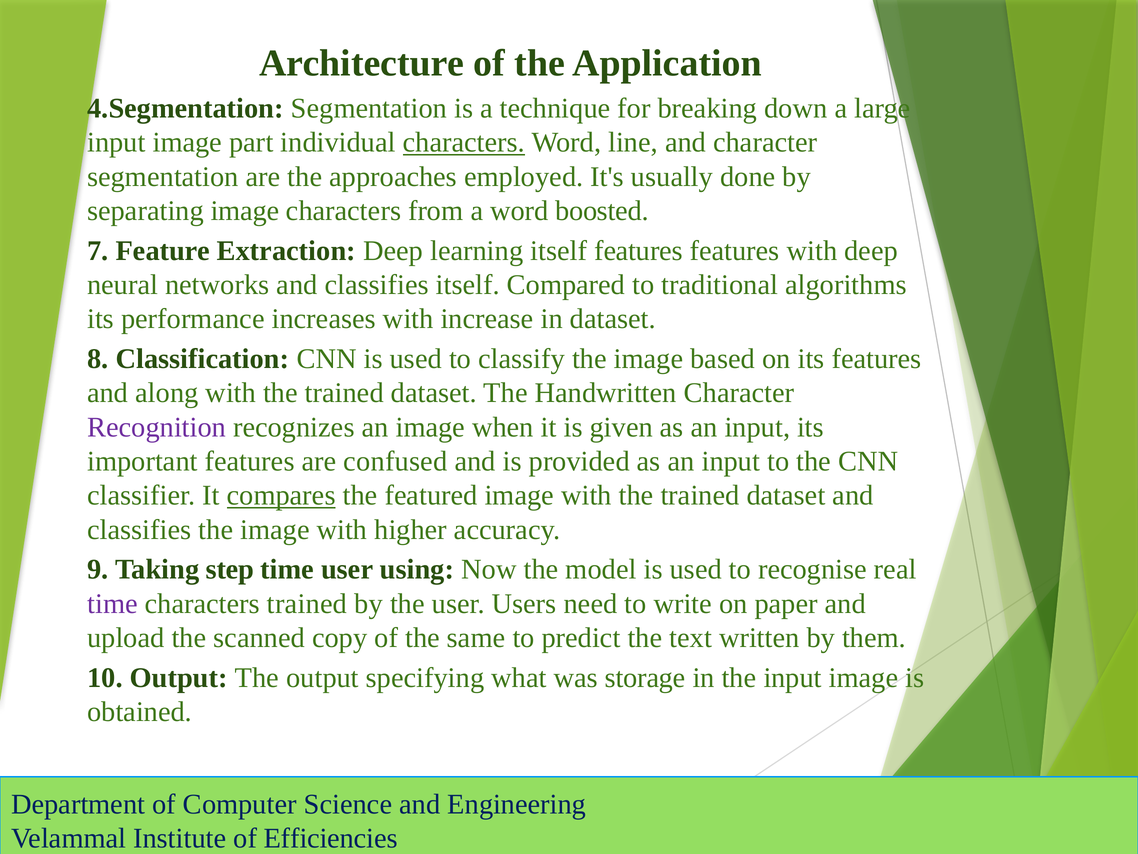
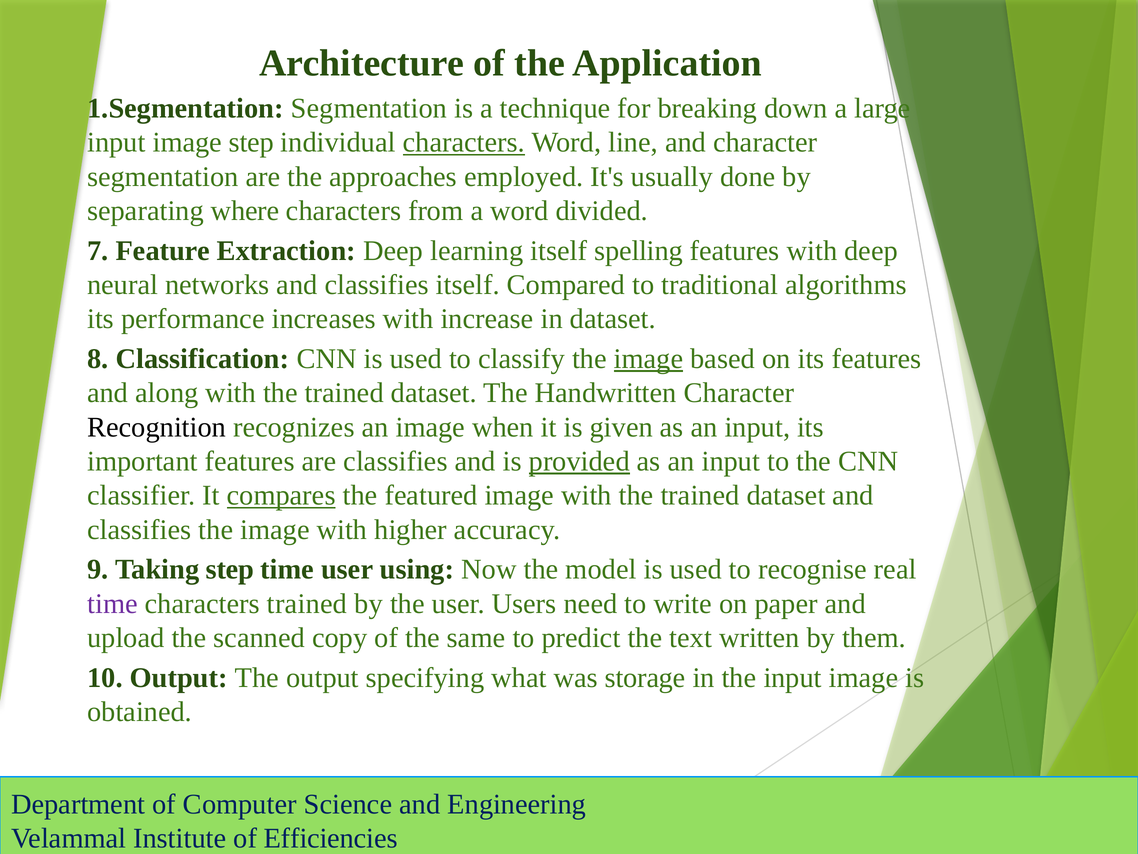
4.Segmentation: 4.Segmentation -> 1.Segmentation (185, 108)
image part: part -> step (251, 142)
separating image: image -> where (245, 211)
boosted: boosted -> divided (602, 211)
itself features: features -> spelling (639, 251)
image underline: none -> present (648, 359)
Recognition colour: purple -> black (157, 427)
are confused: confused -> classifies (396, 461)
provided underline: none -> present (579, 461)
